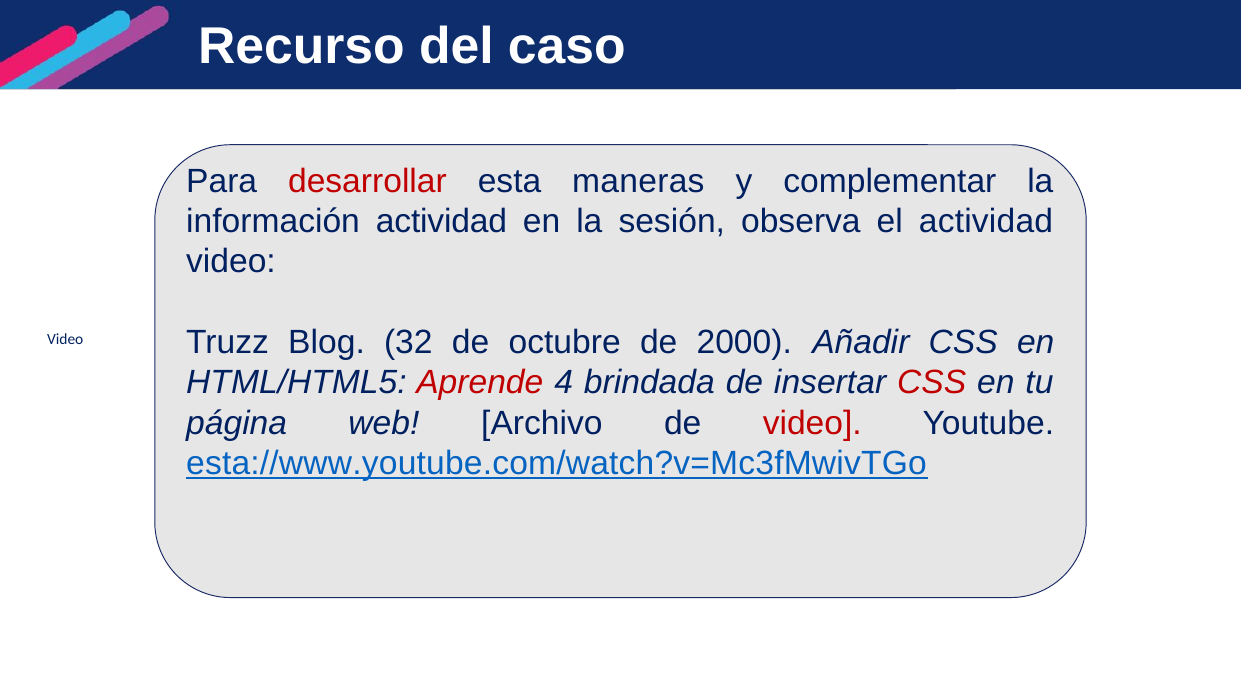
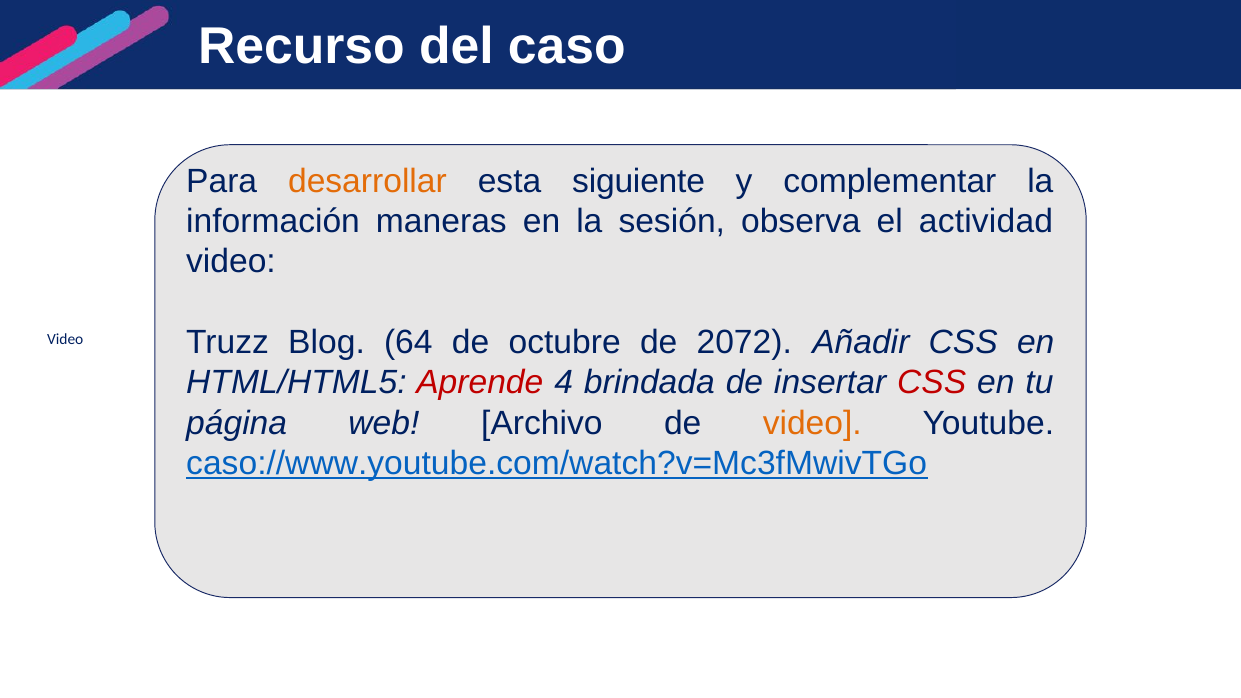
desarrollar colour: red -> orange (367, 181)
maneras: maneras -> siguiente (639, 181)
información actividad: actividad -> maneras (441, 222)
32: 32 -> 64 (408, 342)
2000: 2000 -> 2072 (744, 342)
video colour: red -> orange (812, 423)
esta://www.youtube.com/watch?v=Mc3fMwivTGo: esta://www.youtube.com/watch?v=Mc3fMwivTGo -> caso://www.youtube.com/watch?v=Mc3fMwivTGo (557, 463)
